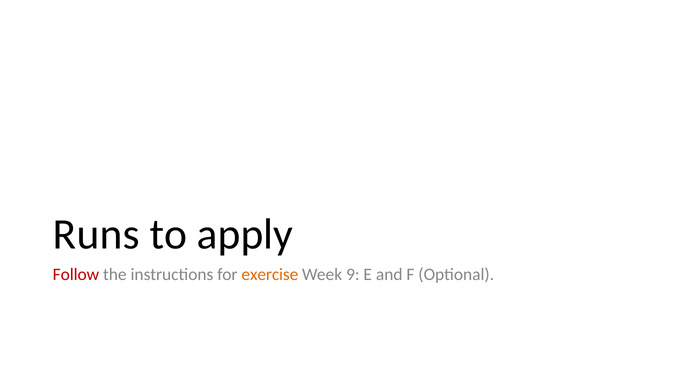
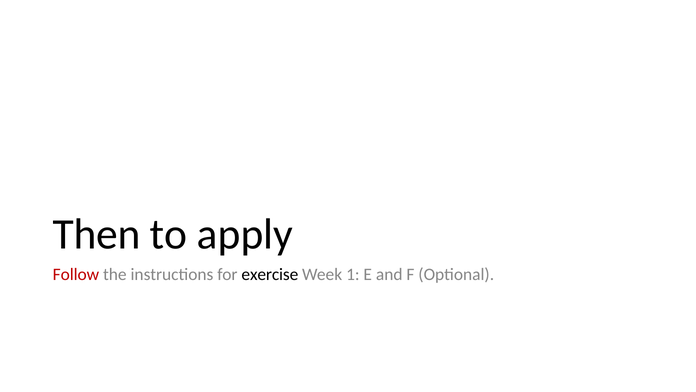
Runs: Runs -> Then (97, 234)
exercise colour: orange -> black (270, 274)
9: 9 -> 1 (353, 274)
